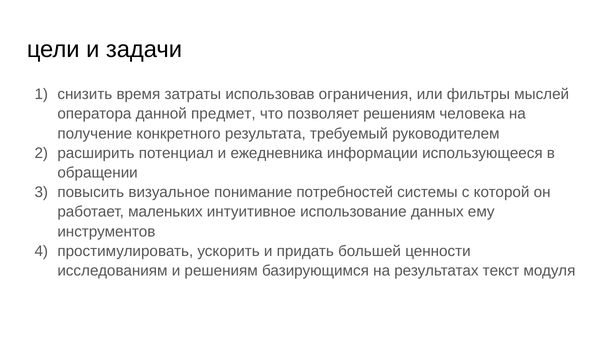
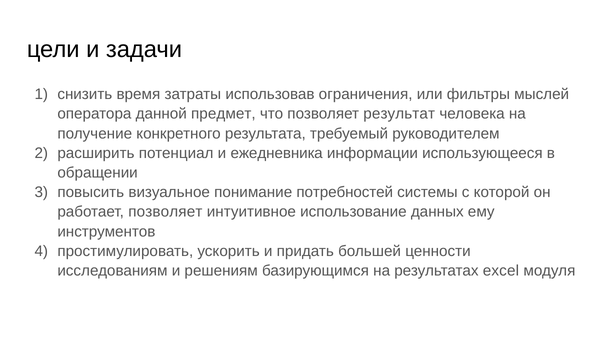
позволяет решениям: решениям -> результат (399, 114)
работает маленьких: маленьких -> позволяет (165, 212)
текст: текст -> excel (501, 271)
